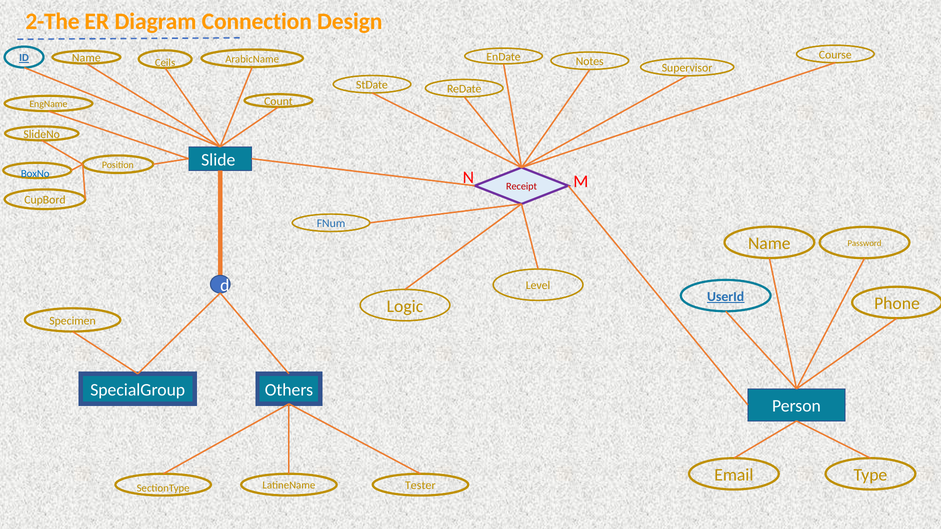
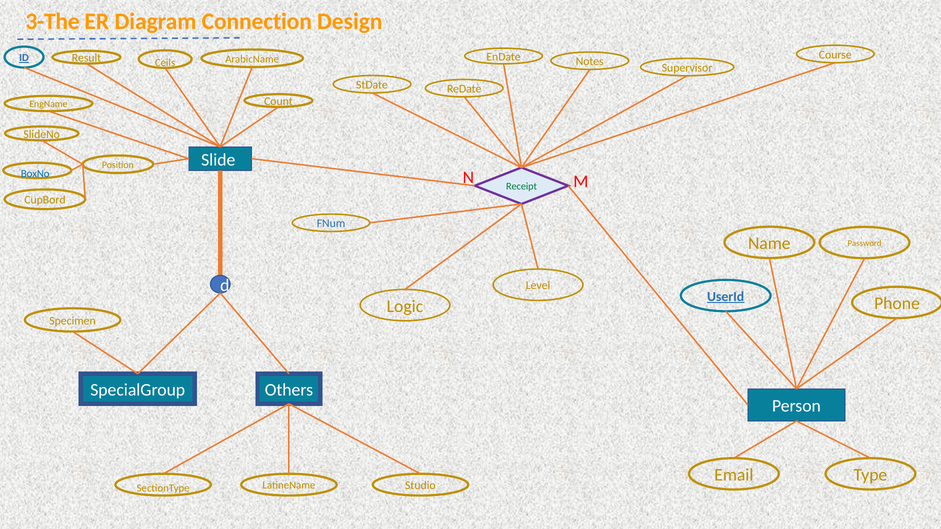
2-The: 2-The -> 3-The (53, 21)
Name: Name -> Result (86, 58)
Receipt colour: red -> green (522, 187)
Tester: Tester -> Studio (420, 486)
